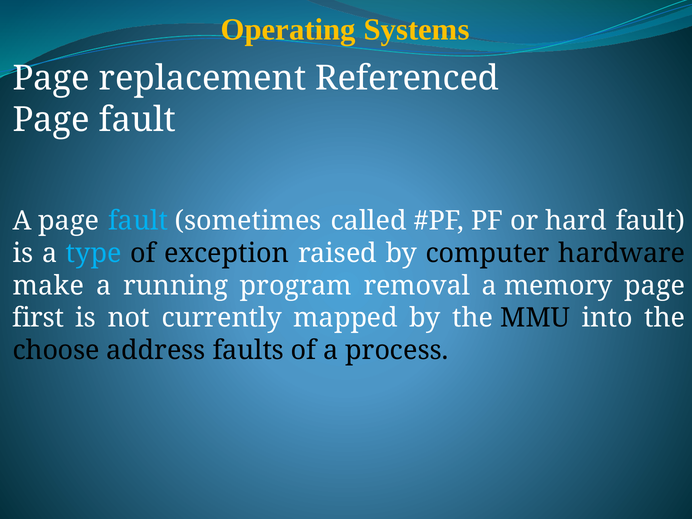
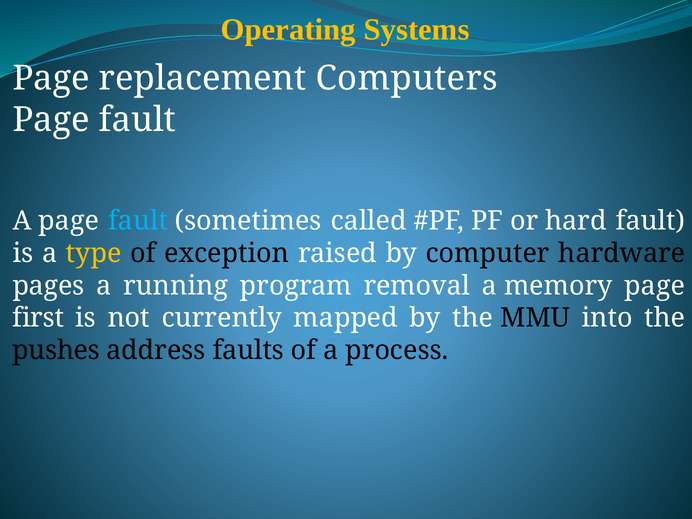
Referenced: Referenced -> Computers (407, 78)
type colour: light blue -> yellow (94, 253)
make: make -> pages (49, 286)
choose: choose -> pushes (56, 350)
